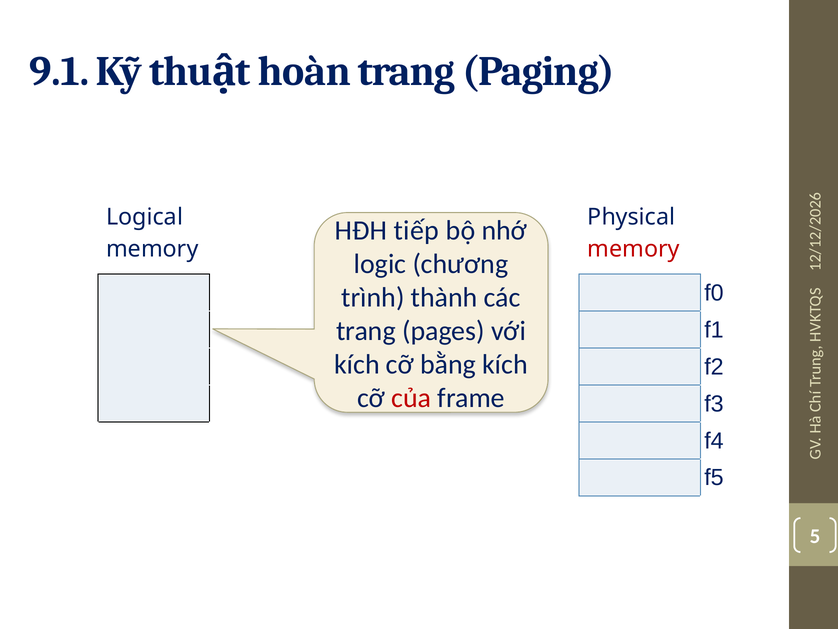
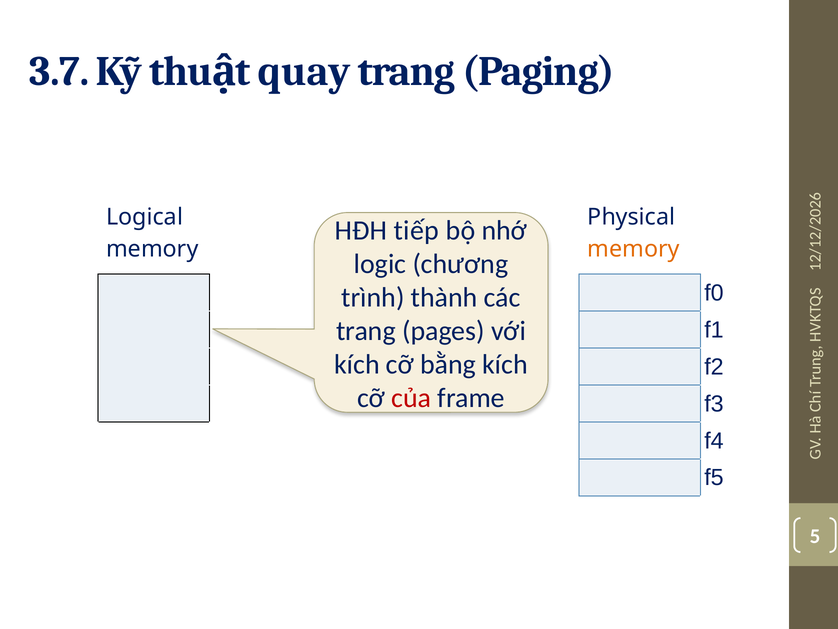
9.1: 9.1 -> 3.7 (59, 71)
hoàn: hoàn -> quay (304, 71)
memory colour: red -> orange (634, 249)
